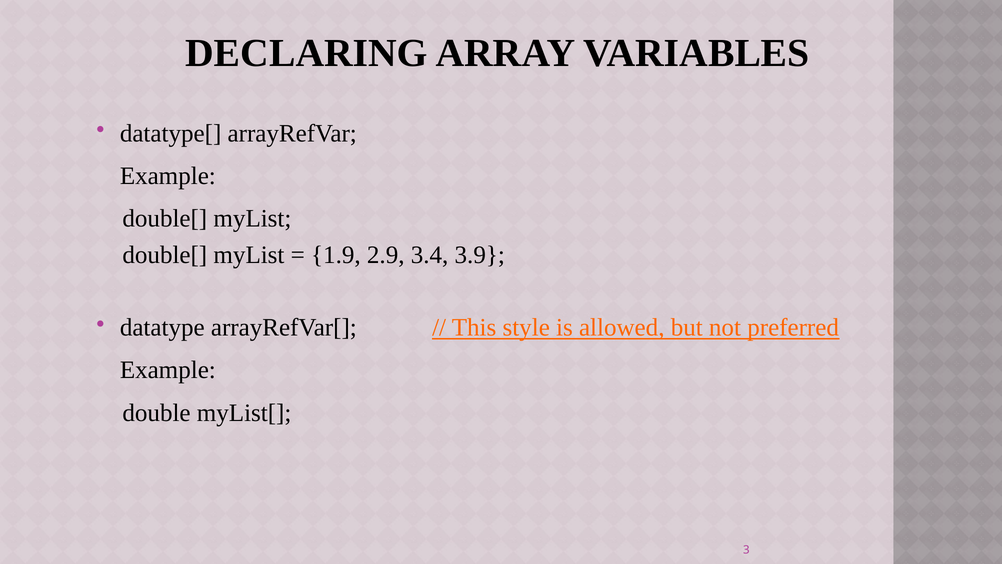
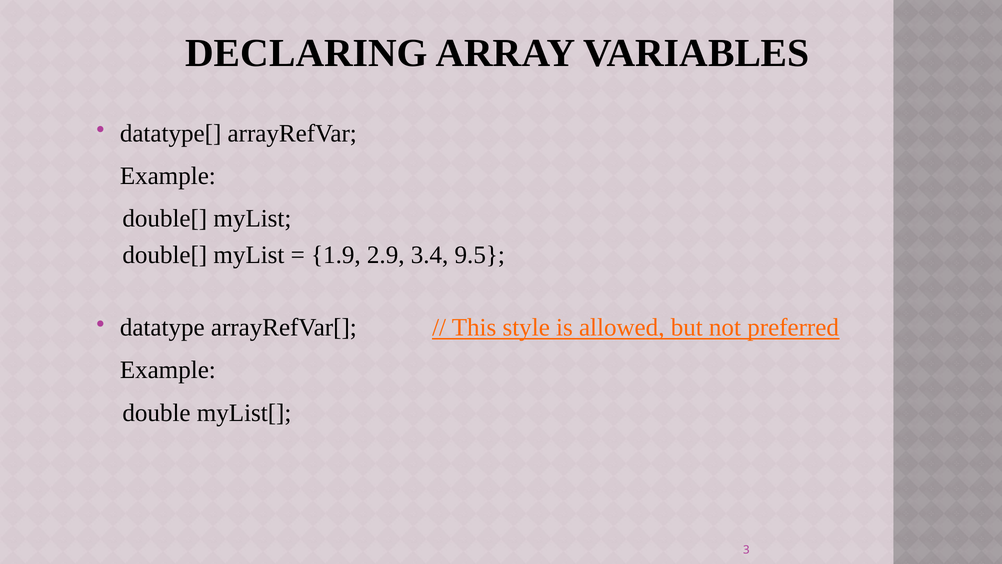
3.9: 3.9 -> 9.5 (480, 255)
